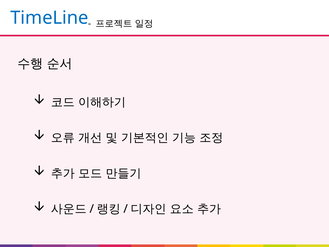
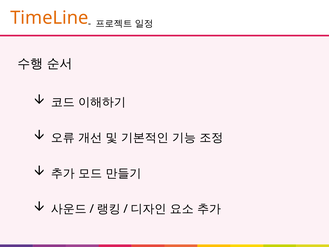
TimeLine colour: blue -> orange (49, 18)
